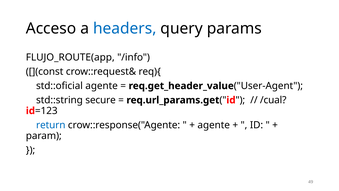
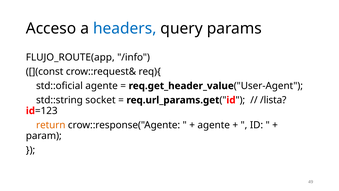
secure: secure -> socket (100, 100)
/cual: /cual -> /lista (273, 100)
return colour: blue -> orange (51, 125)
